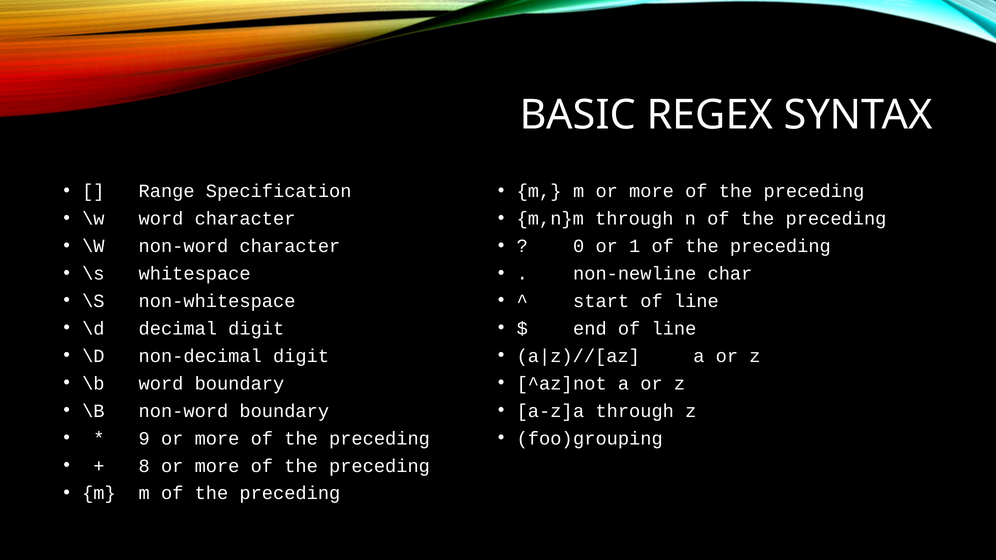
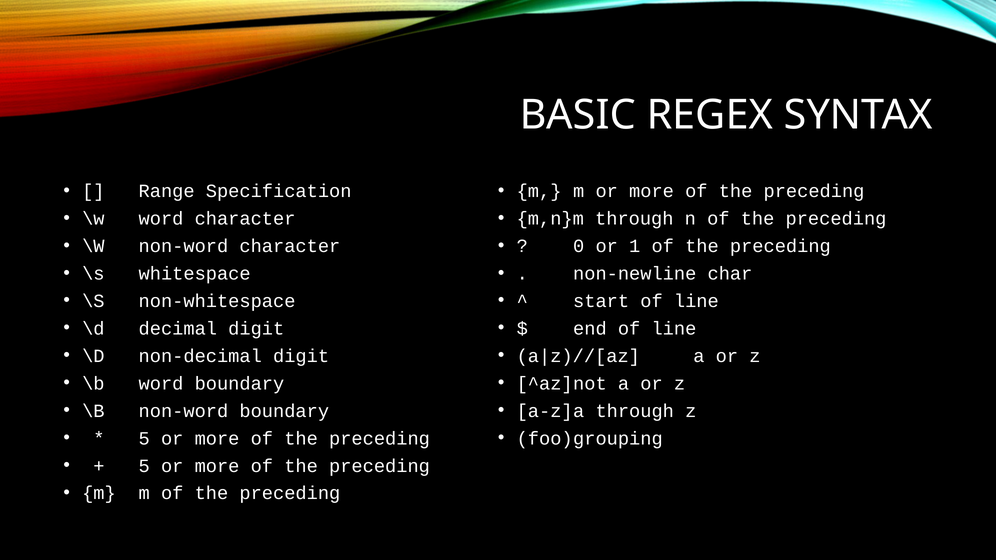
9: 9 -> 5 (144, 439)
8: 8 -> 5 (144, 466)
